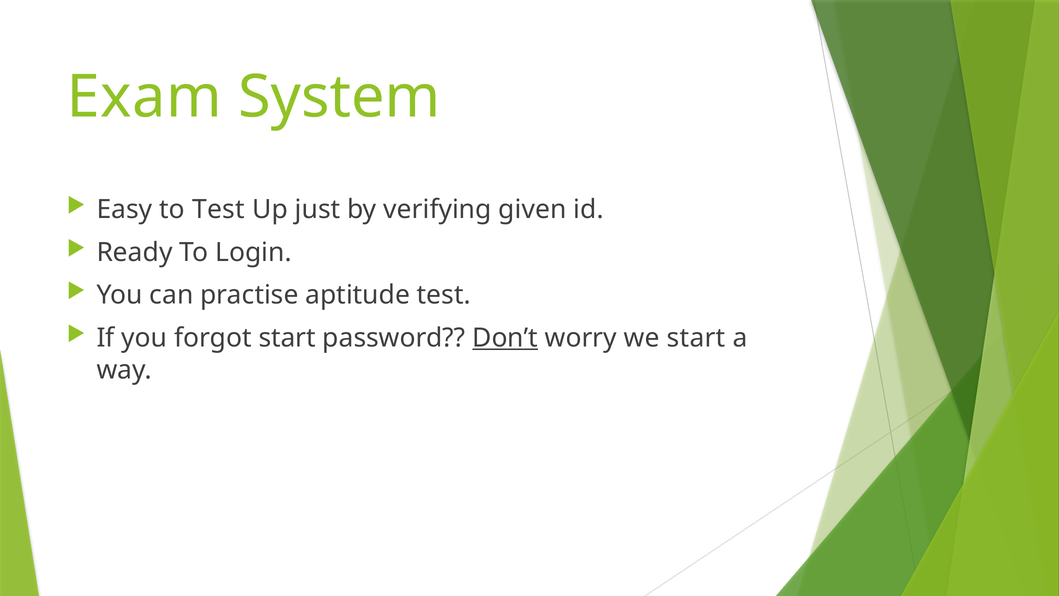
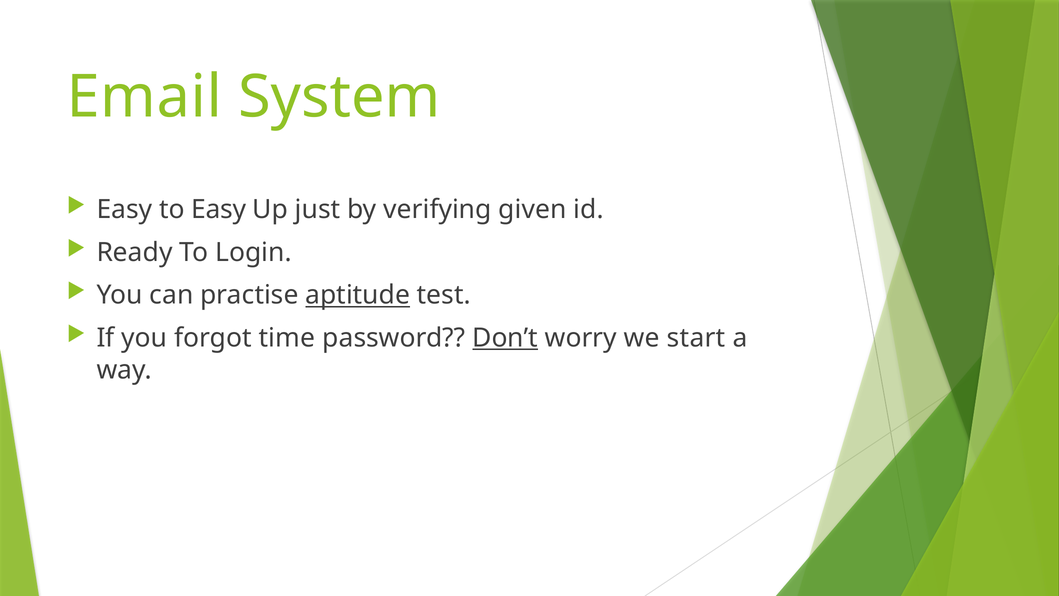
Exam: Exam -> Email (144, 97)
to Test: Test -> Easy (219, 209)
aptitude underline: none -> present (358, 295)
forgot start: start -> time (287, 338)
